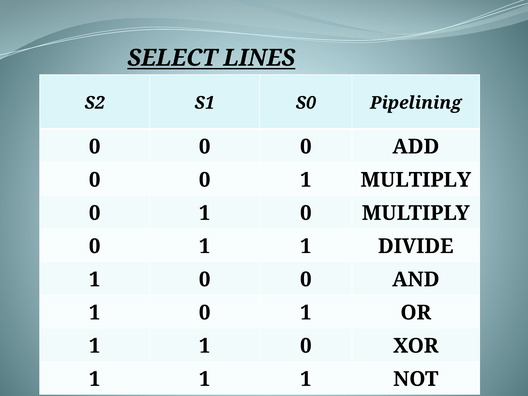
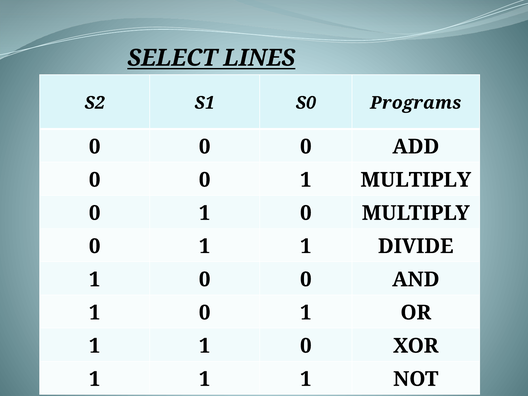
Pipelining: Pipelining -> Programs (416, 103)
